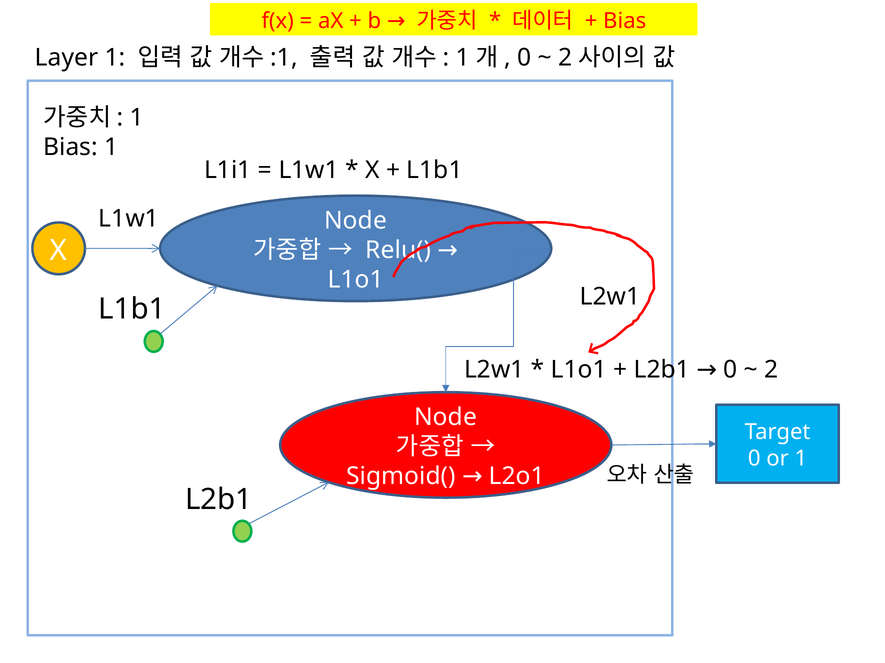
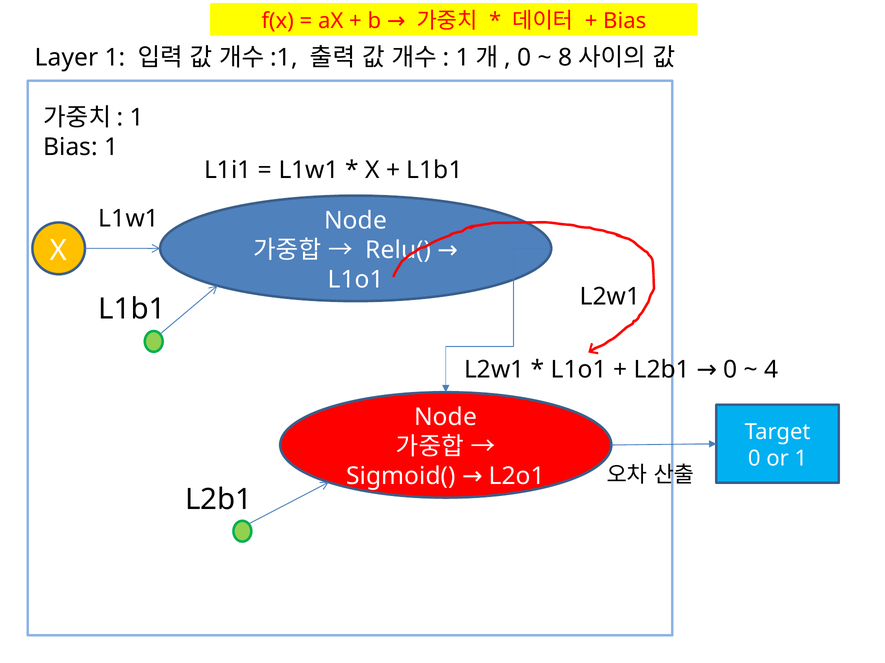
2: 2 -> 8 (565, 58)
2: 2 -> 4 (771, 370)
